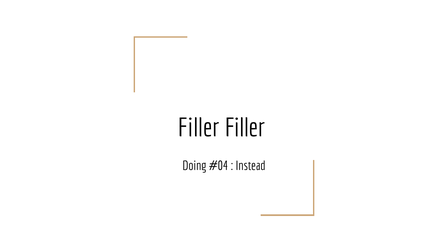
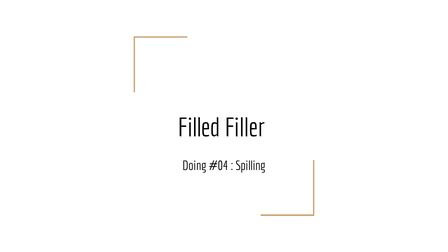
Filler: Filler -> Filled (199, 128)
Instead: Instead -> Spilling (251, 166)
